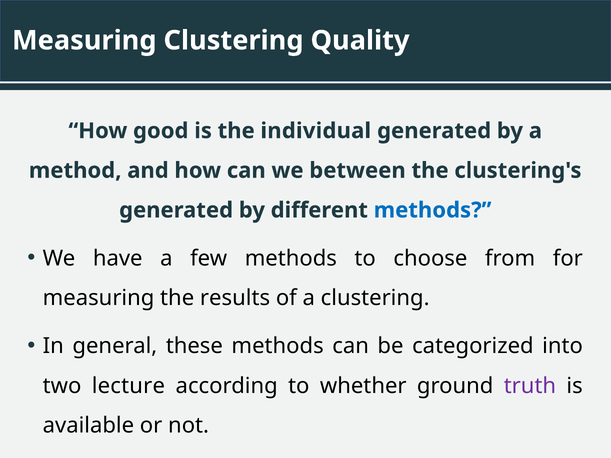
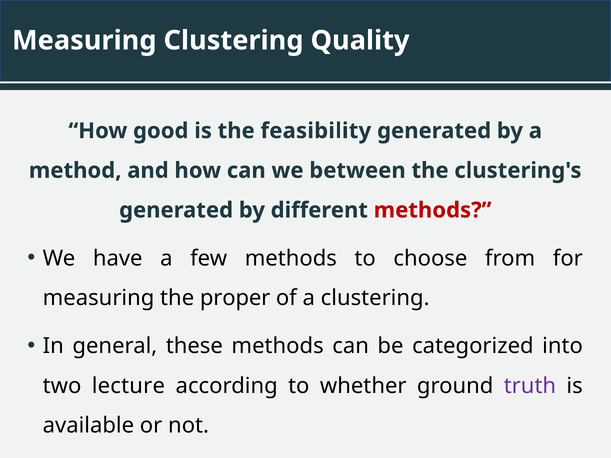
individual: individual -> feasibility (316, 131)
methods colour: blue -> red (433, 210)
results: results -> proper (235, 298)
